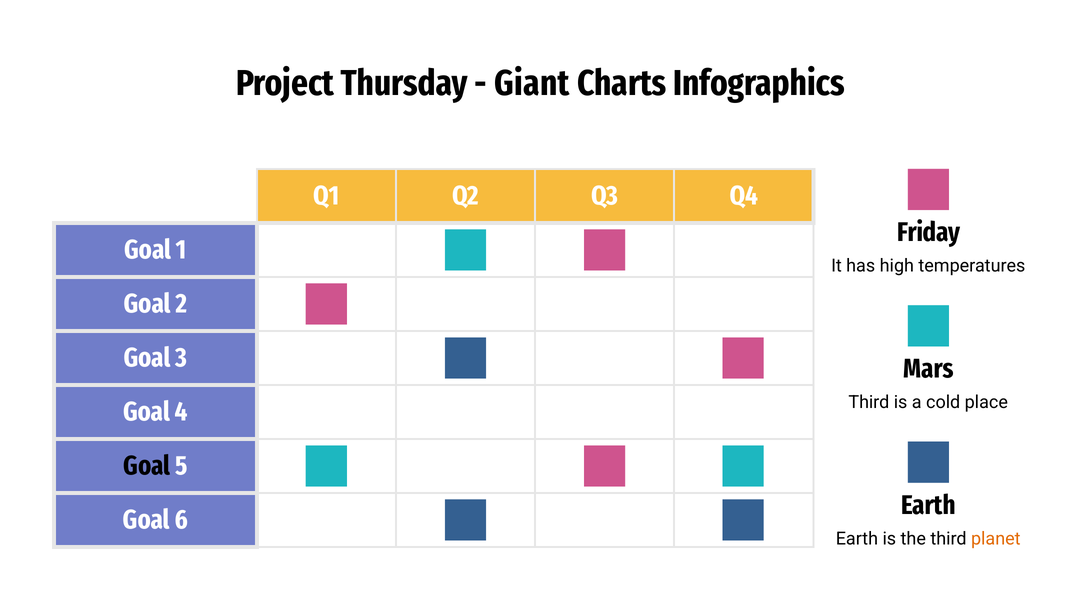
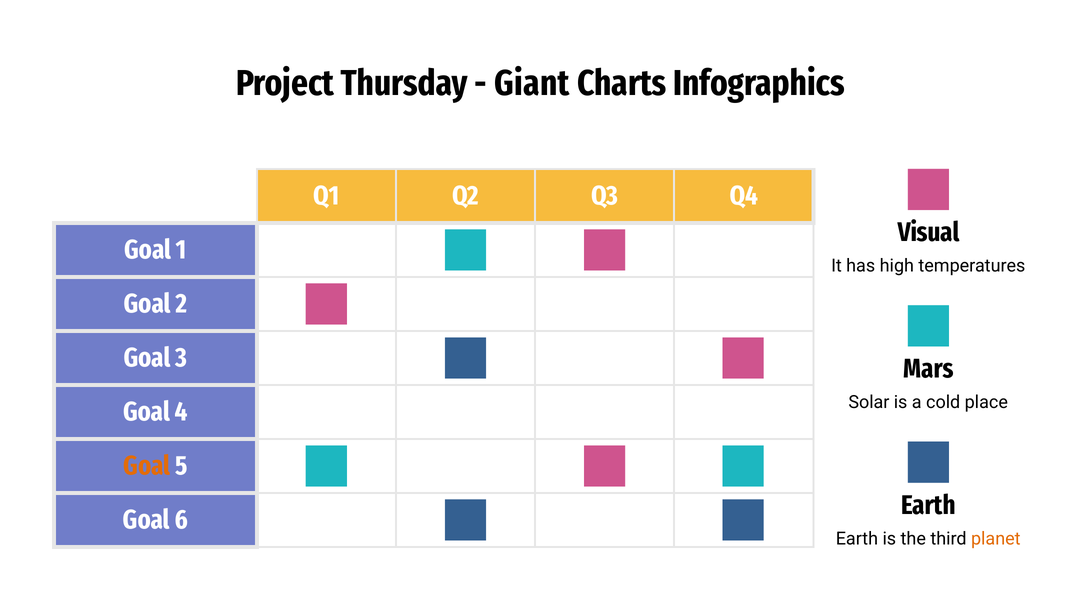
Friday: Friday -> Visual (928, 233)
Third: Third -> Solar (869, 402)
Goal colour: black -> orange (147, 466)
